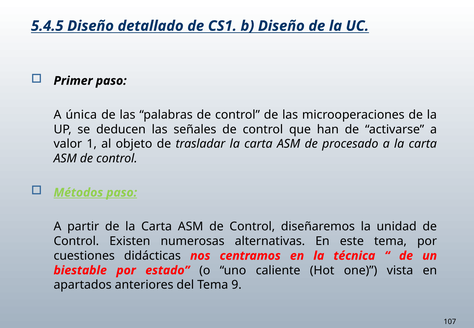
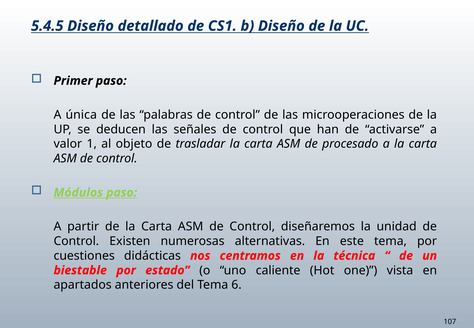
Métodos: Métodos -> Módulos (78, 193)
9: 9 -> 6 (236, 285)
